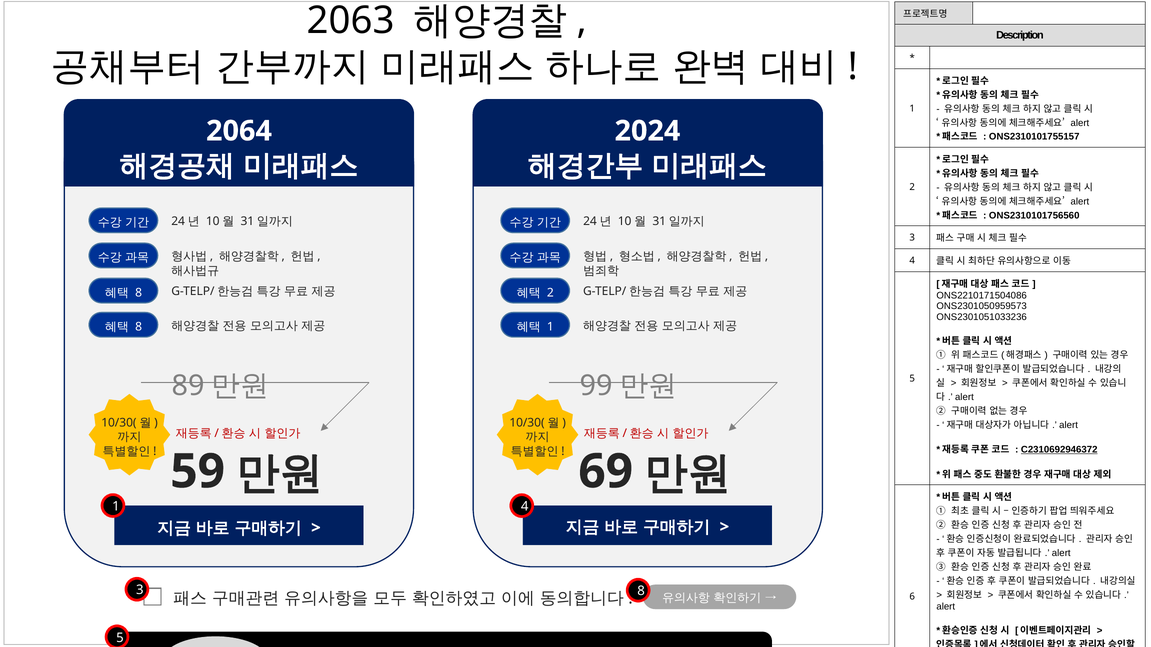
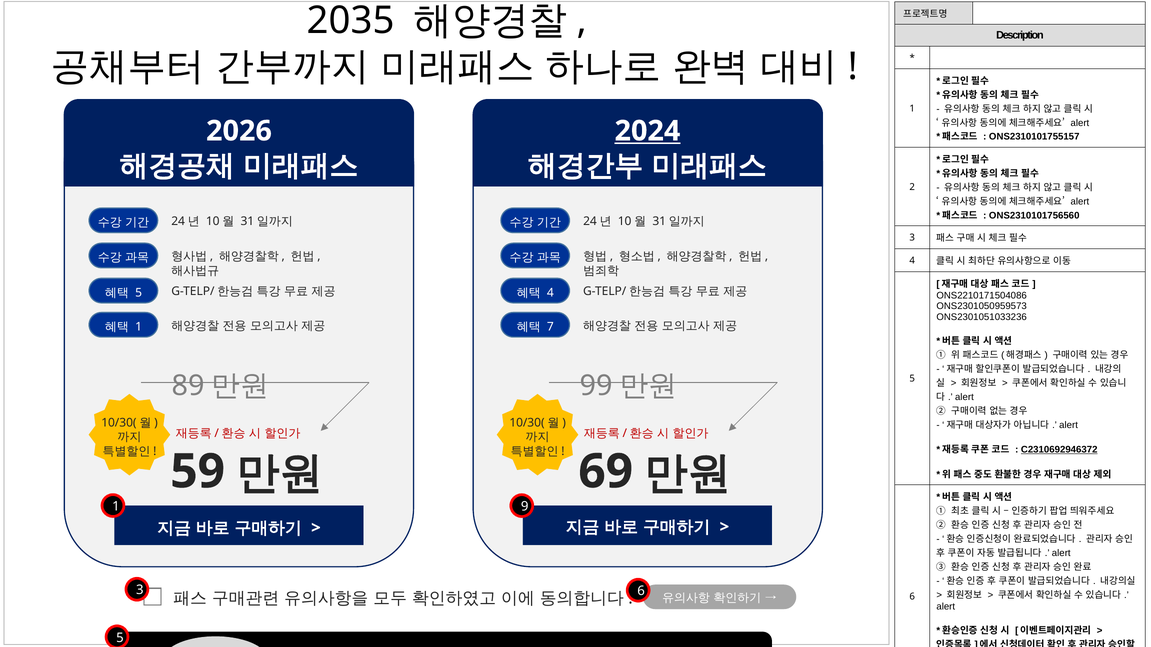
2063: 2063 -> 2035 (351, 21)
2064: 2064 -> 2026 (239, 131)
2024 underline: none -> present (647, 131)
8: 8 -> 5 (139, 293)
2: 2 -> 4 (550, 293)
8: 8 -> 1 (139, 327)
1: 1 -> 7 (550, 327)
1 4: 4 -> 9 (525, 507)
3 8: 8 -> 6 (641, 591)
